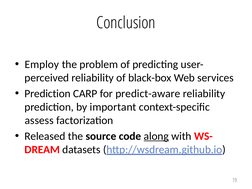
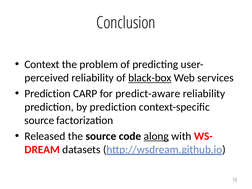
Employ: Employ -> Context (42, 64)
black-box underline: none -> present (150, 78)
by important: important -> prediction (113, 107)
assess: assess -> source (39, 120)
